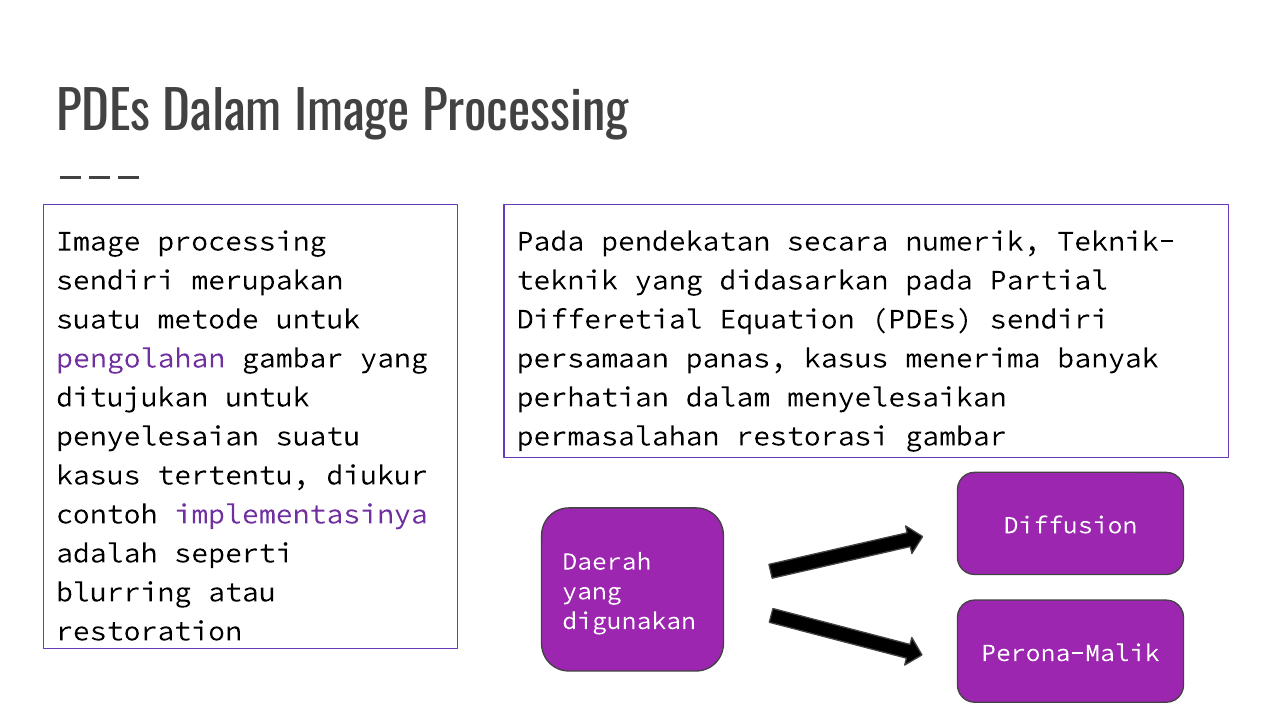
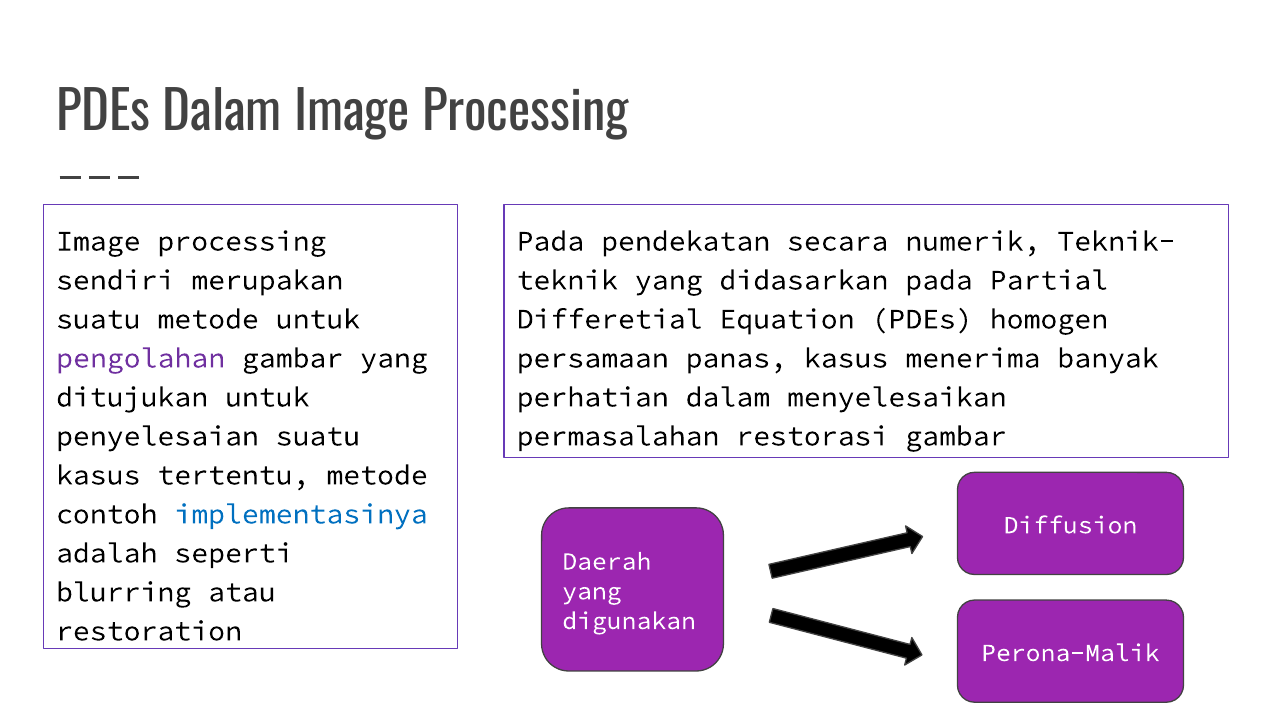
PDEs sendiri: sendiri -> homogen (1049, 319)
tertentu diukur: diukur -> metode (377, 475)
implementasinya colour: purple -> blue (301, 514)
